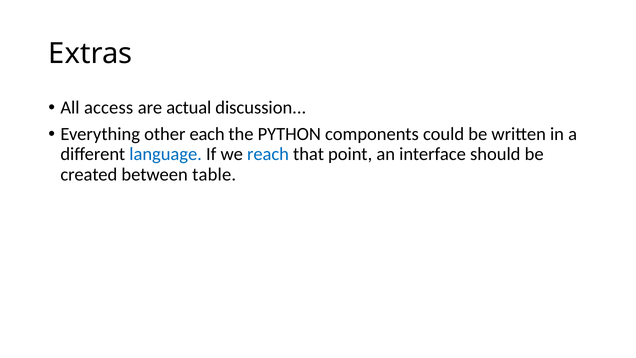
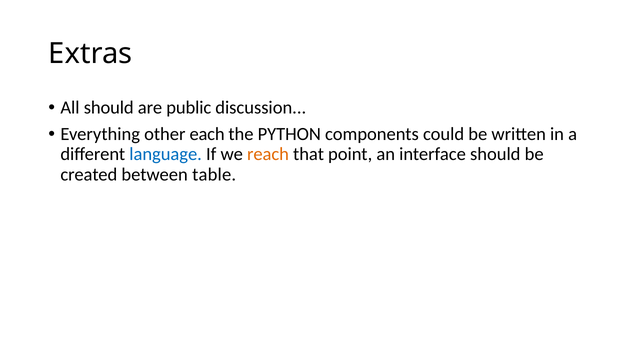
All access: access -> should (109, 108)
actual: actual -> public (189, 108)
reach colour: blue -> orange (268, 154)
